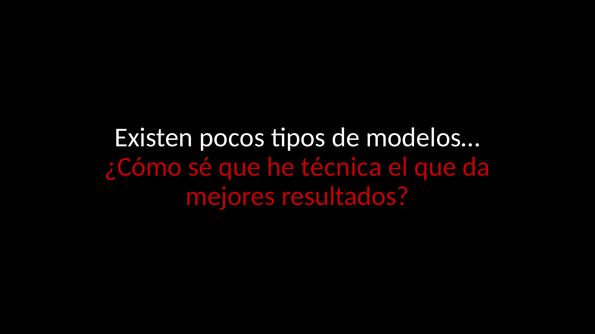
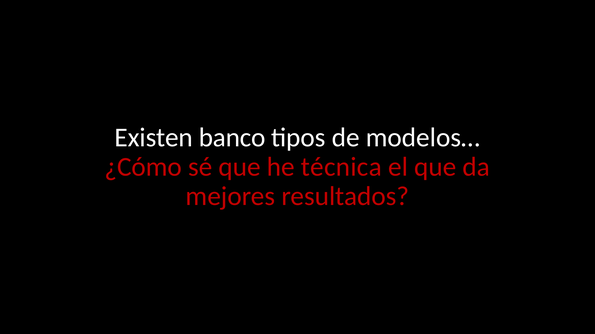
pocos: pocos -> banco (232, 138)
